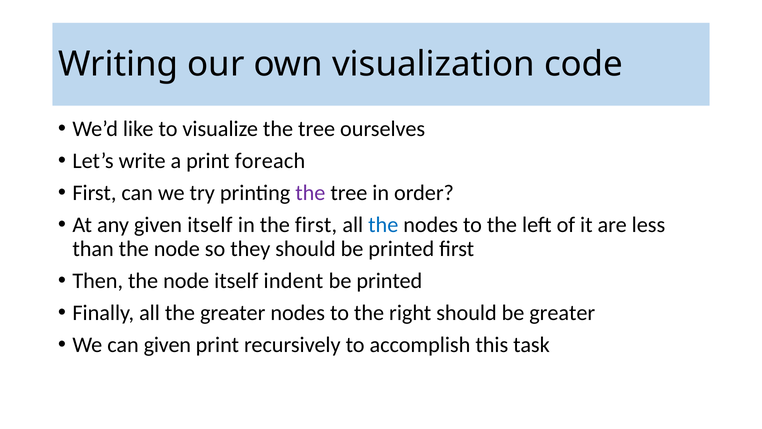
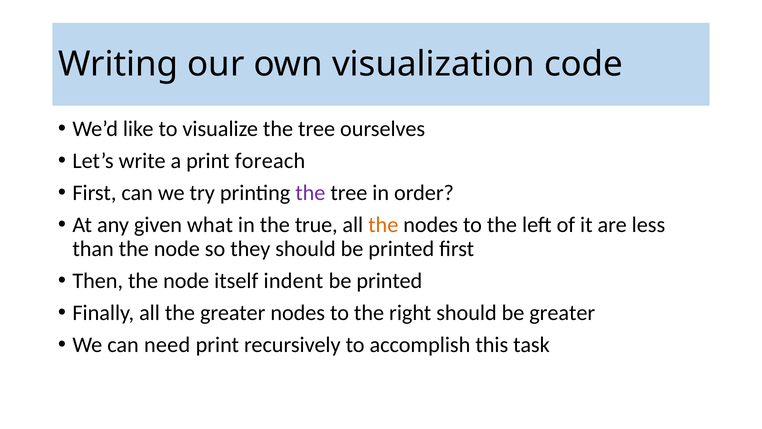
given itself: itself -> what (210, 225)
the first: first -> true (316, 225)
the colour: blue -> orange (383, 225)
can given: given -> need (167, 345)
